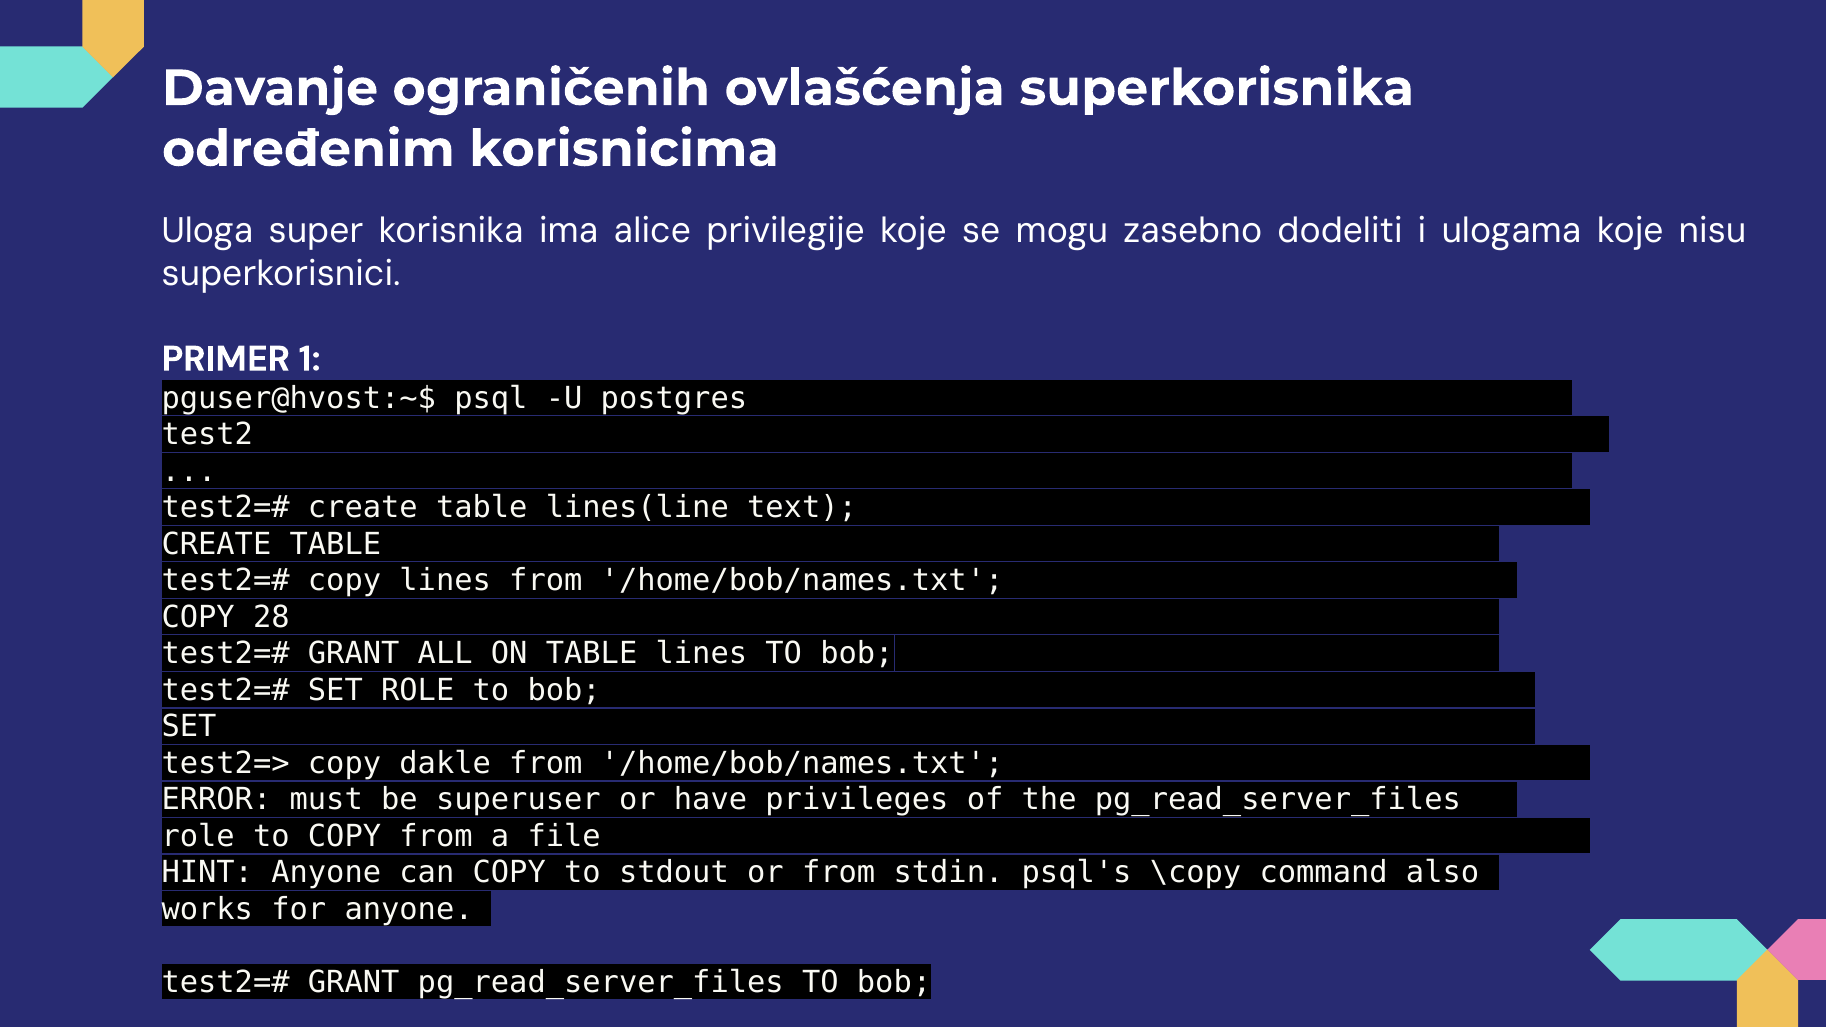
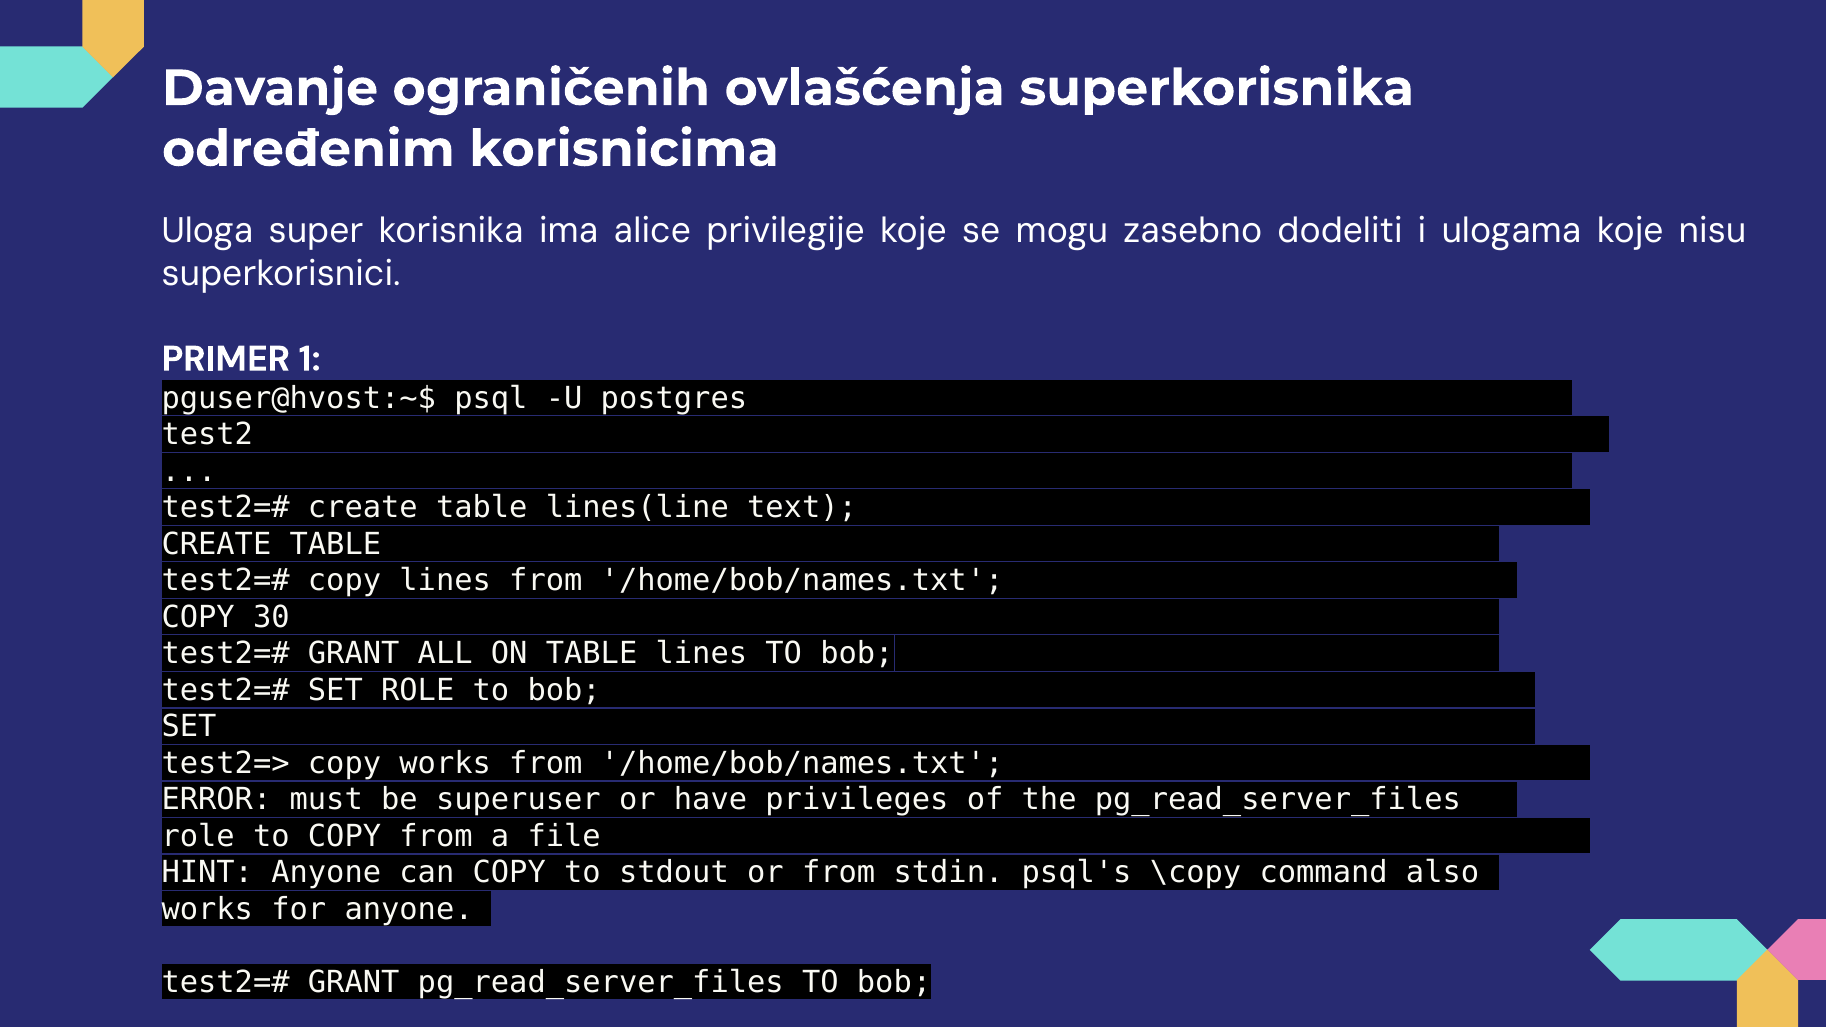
28: 28 -> 30 (271, 617)
copy dakle: dakle -> works (445, 763)
